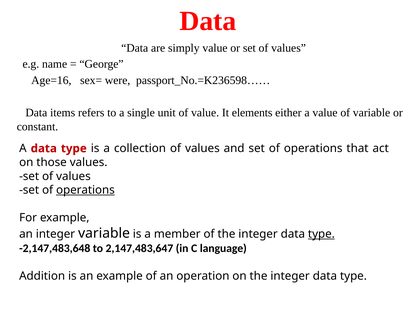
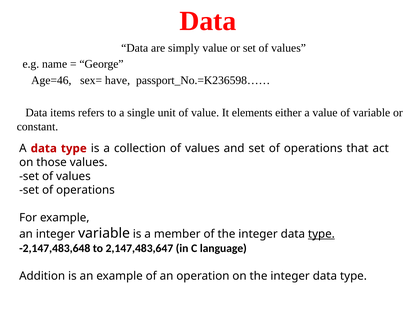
Age=16: Age=16 -> Age=46 (51, 80)
were: were -> have (118, 80)
operations underline: present -> none (85, 190)
